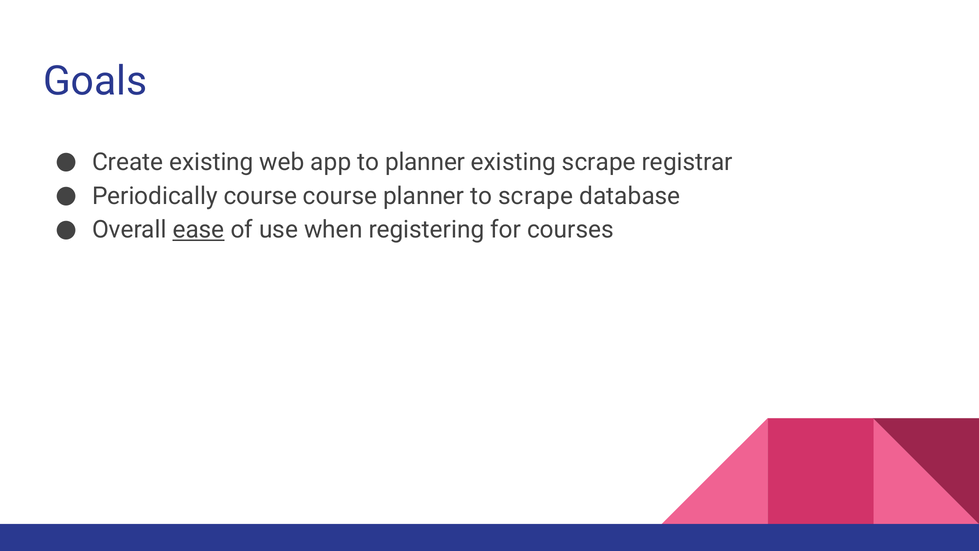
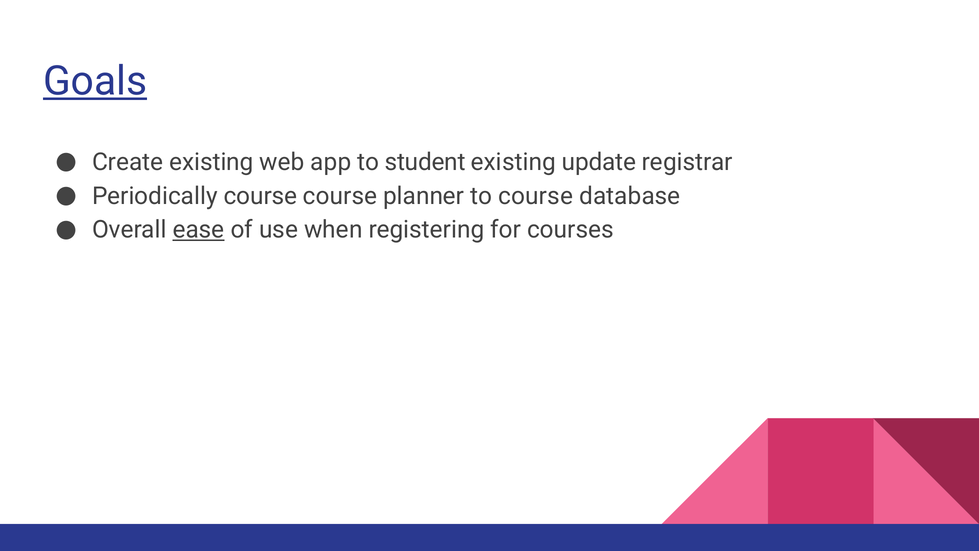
Goals underline: none -> present (95, 81)
to planner: planner -> student (425, 162)
existing scrape: scrape -> update (599, 162)
to scrape: scrape -> course (536, 196)
